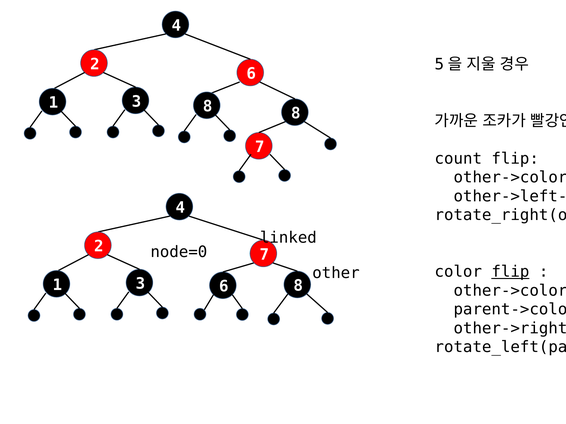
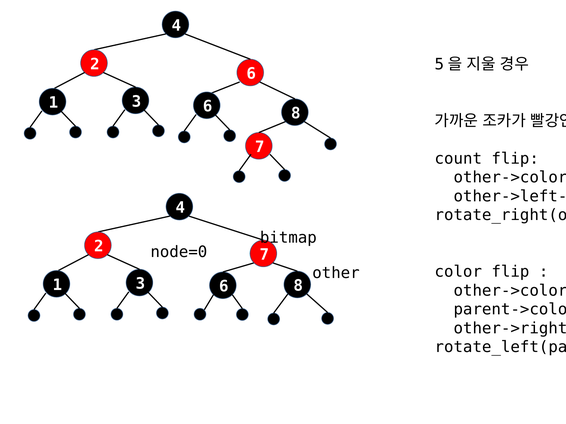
1 8: 8 -> 6 (208, 107)
linked: linked -> bitmap (288, 238)
flip underline: present -> none (510, 272)
